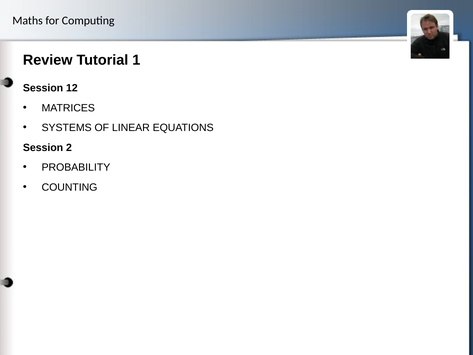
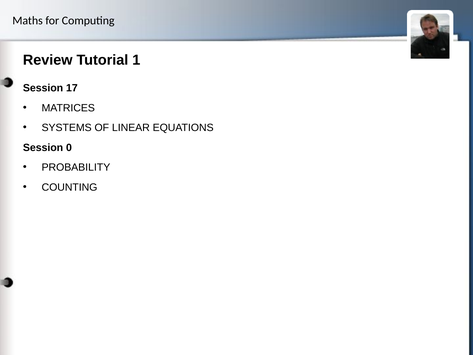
12: 12 -> 17 (72, 88)
2: 2 -> 0 (69, 147)
